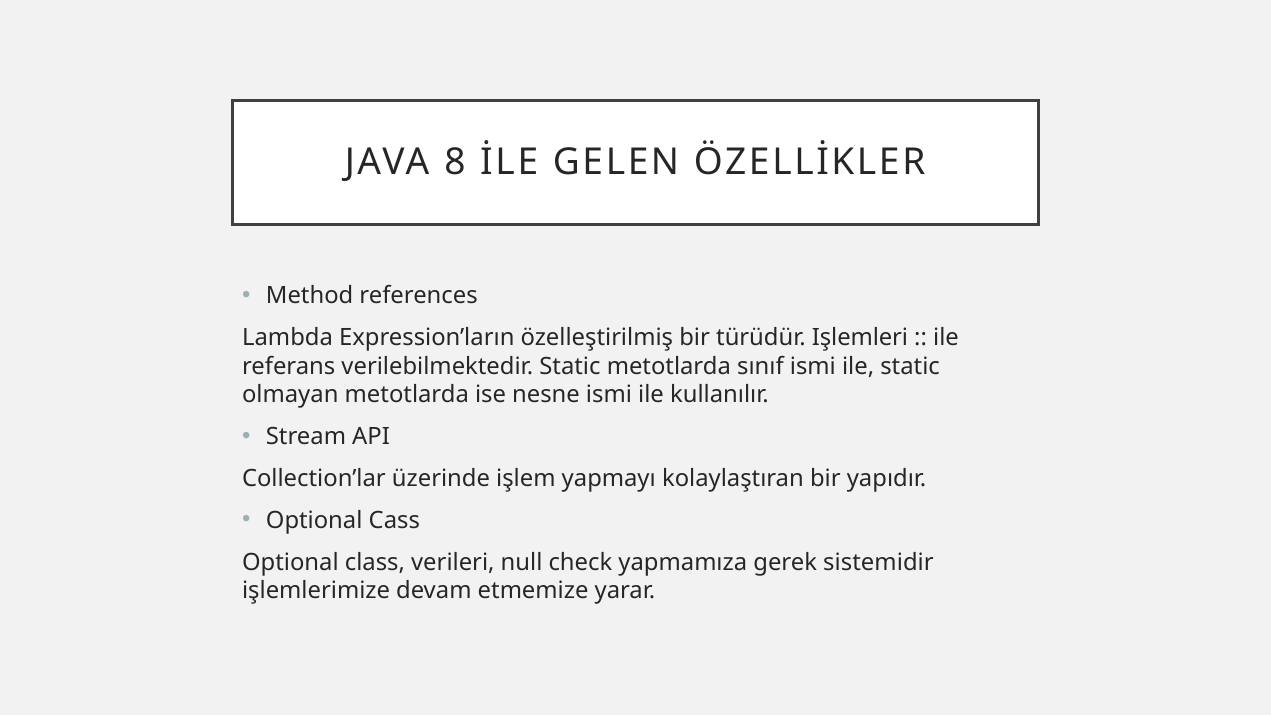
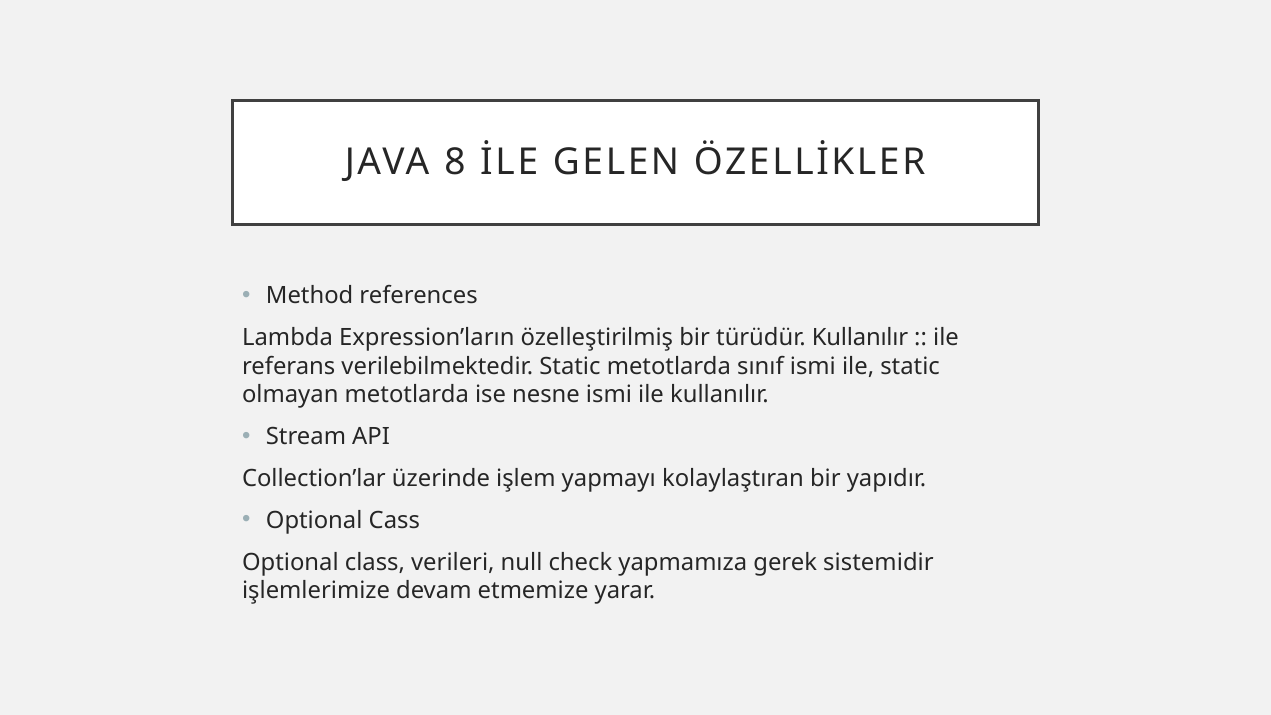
türüdür Işlemleri: Işlemleri -> Kullanılır (860, 338)
